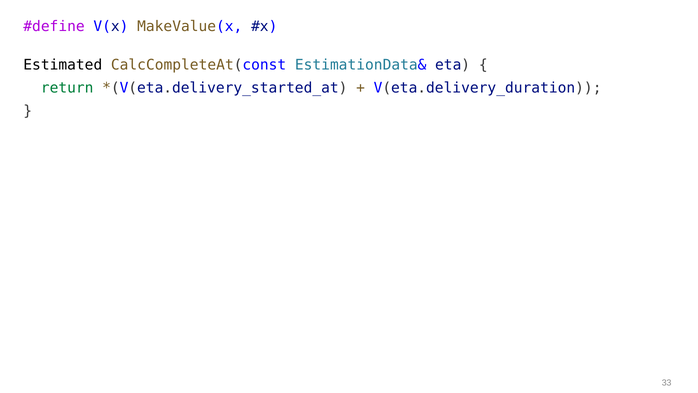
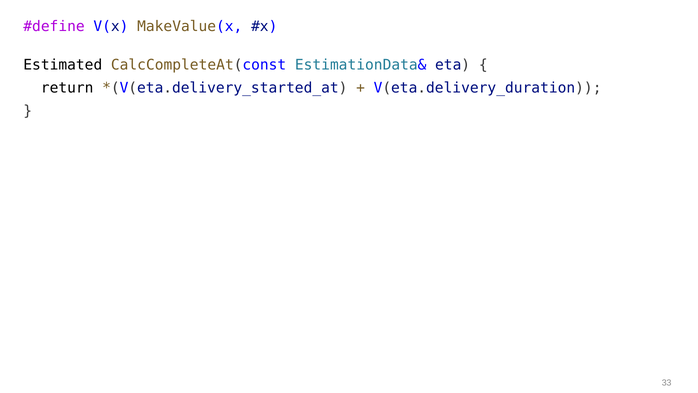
return colour: green -> black (67, 88)
